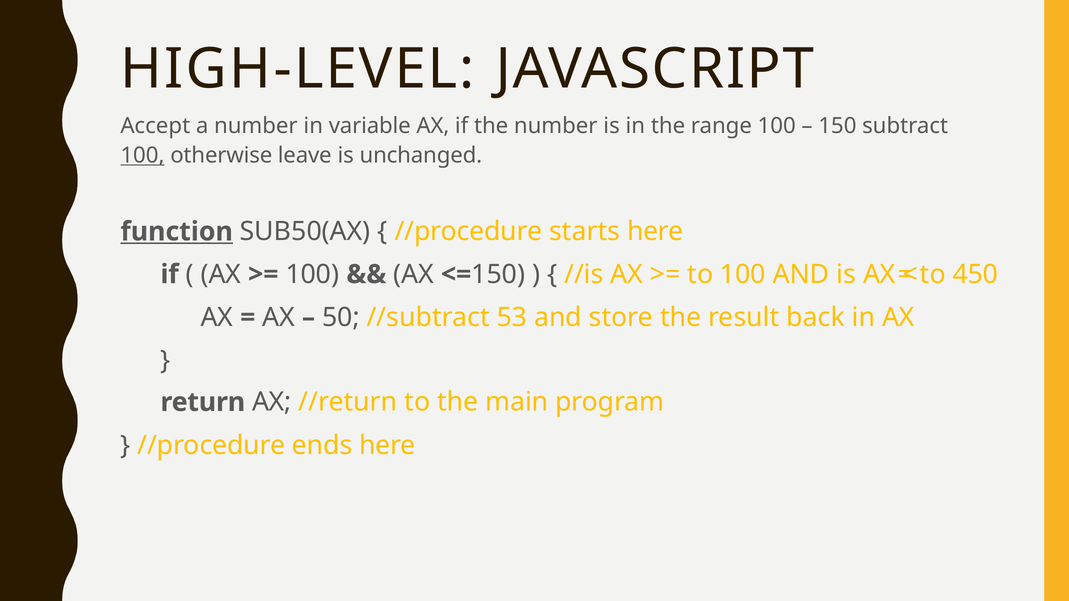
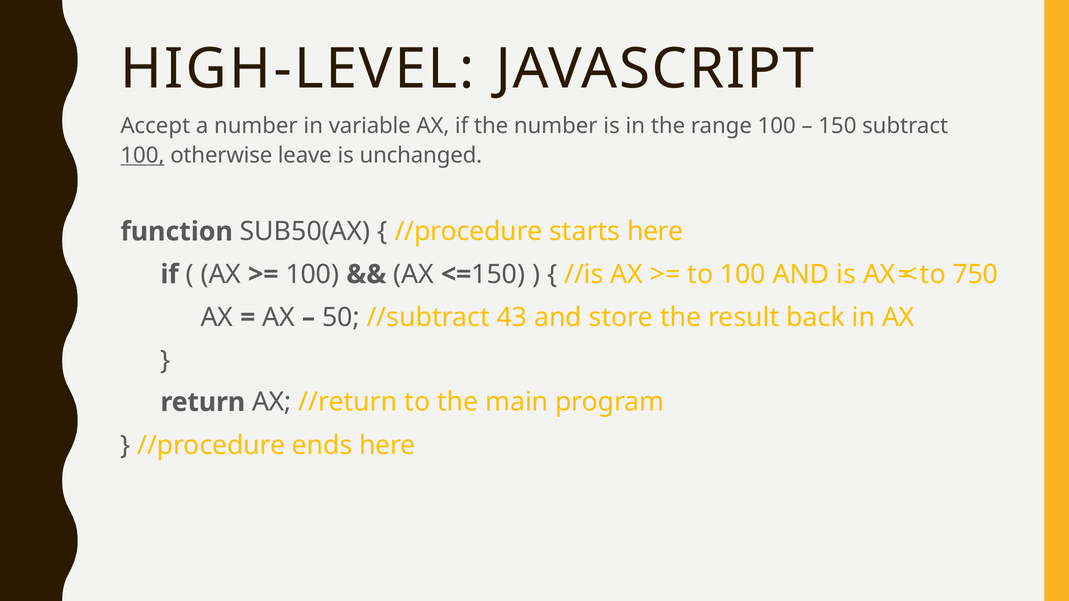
function underline: present -> none (177, 232)
450: 450 -> 750 (975, 274)
53: 53 -> 43 (512, 318)
